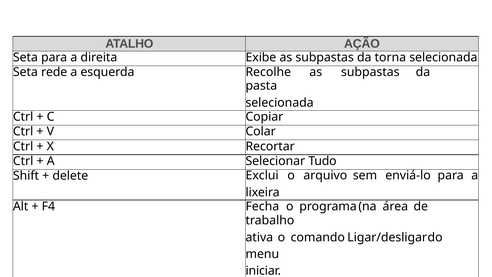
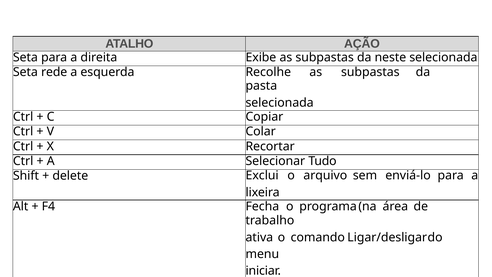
torna: torna -> neste (390, 57)
